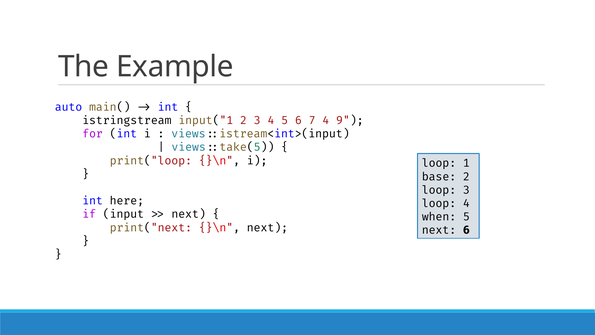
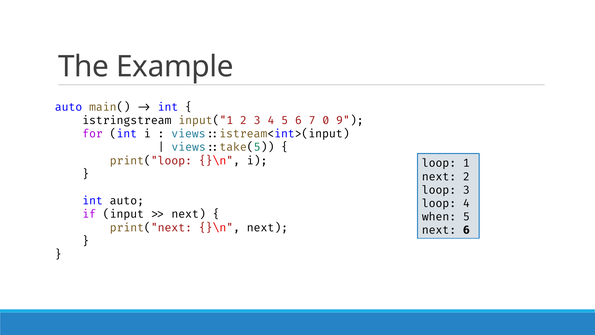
7 4: 4 -> 0 (326, 120)
base: base -> next (439, 176)
int here: here -> auto (127, 201)
